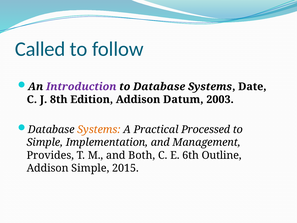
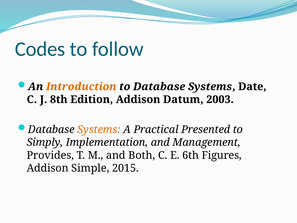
Called: Called -> Codes (40, 49)
Introduction colour: purple -> orange (81, 87)
Processed: Processed -> Presented (206, 129)
Simple: Simple -> Simply (45, 142)
Outline: Outline -> Figures (222, 155)
